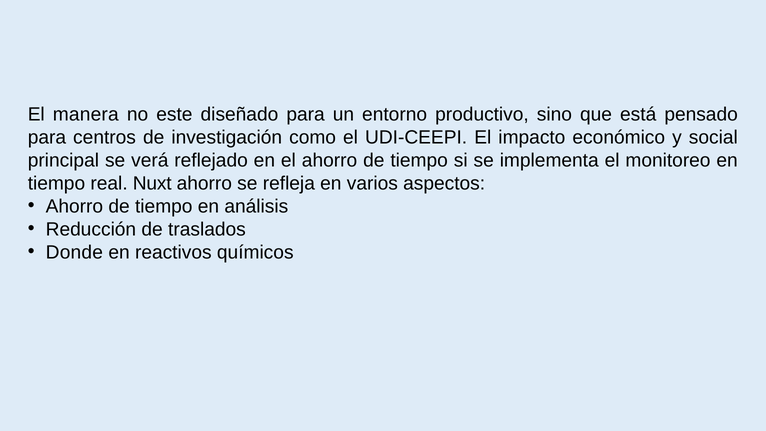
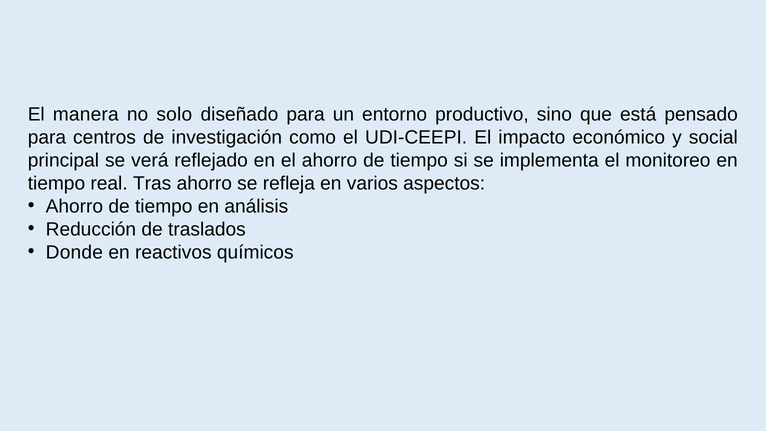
este: este -> solo (174, 114)
Nuxt: Nuxt -> Tras (152, 183)
